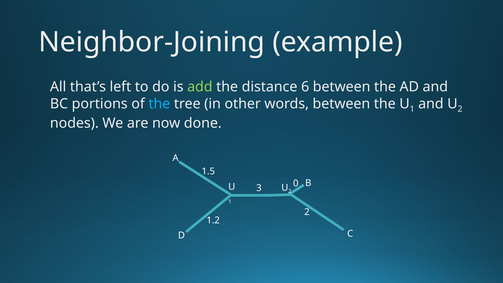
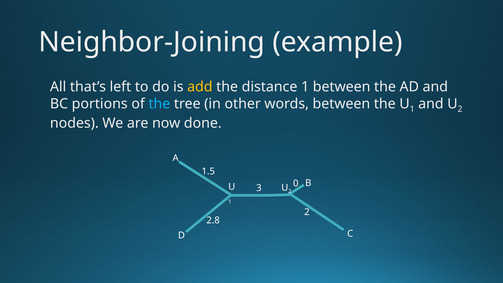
add colour: light green -> yellow (200, 87)
distance 6: 6 -> 1 (305, 87)
1.2: 1.2 -> 2.8 (213, 220)
